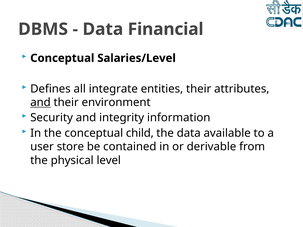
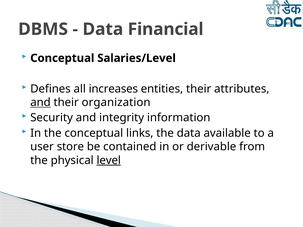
integrate: integrate -> increases (113, 89)
environment: environment -> organization (116, 103)
child: child -> links (140, 133)
level underline: none -> present (109, 160)
